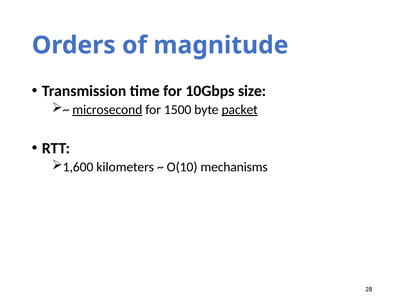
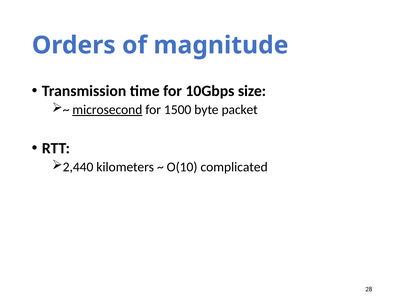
packet underline: present -> none (240, 110)
1,600: 1,600 -> 2,440 (78, 167)
mechanisms: mechanisms -> complicated (234, 167)
